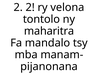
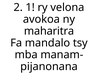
2 2: 2 -> 1 (30, 7)
tontolo: tontolo -> avokoa (41, 19)
